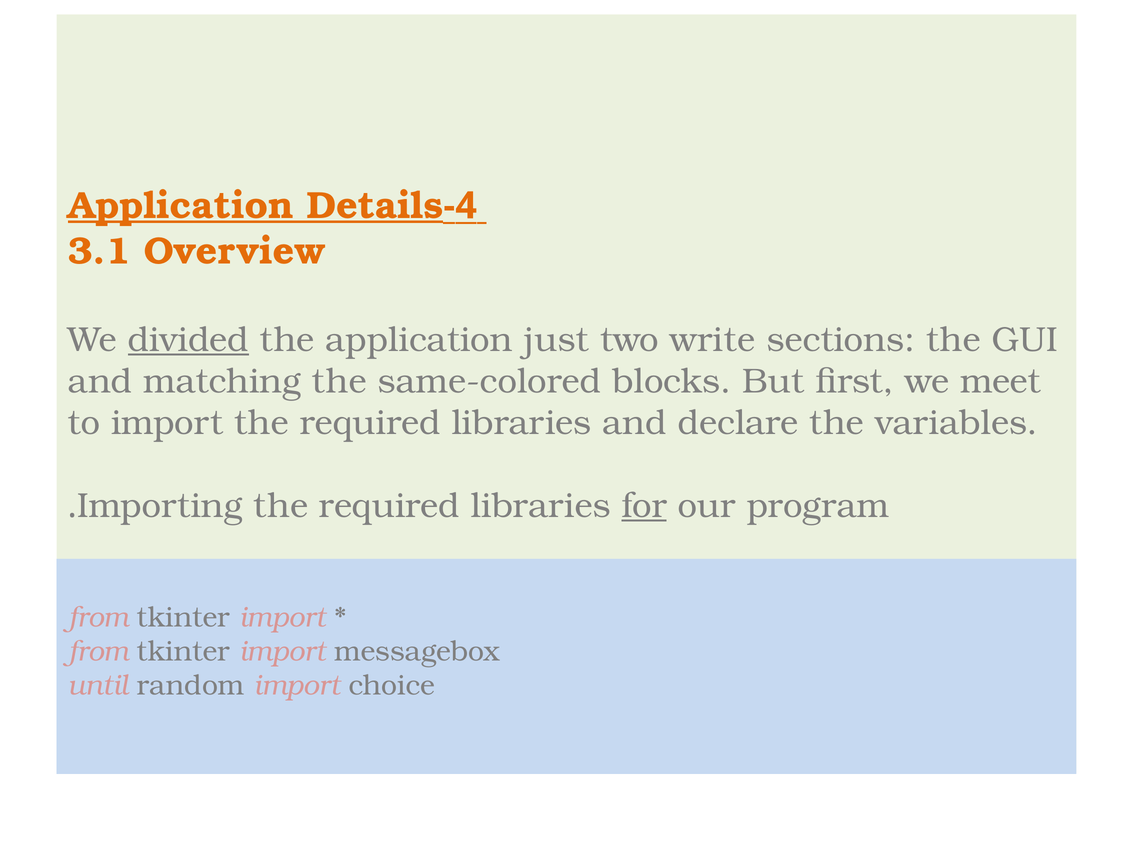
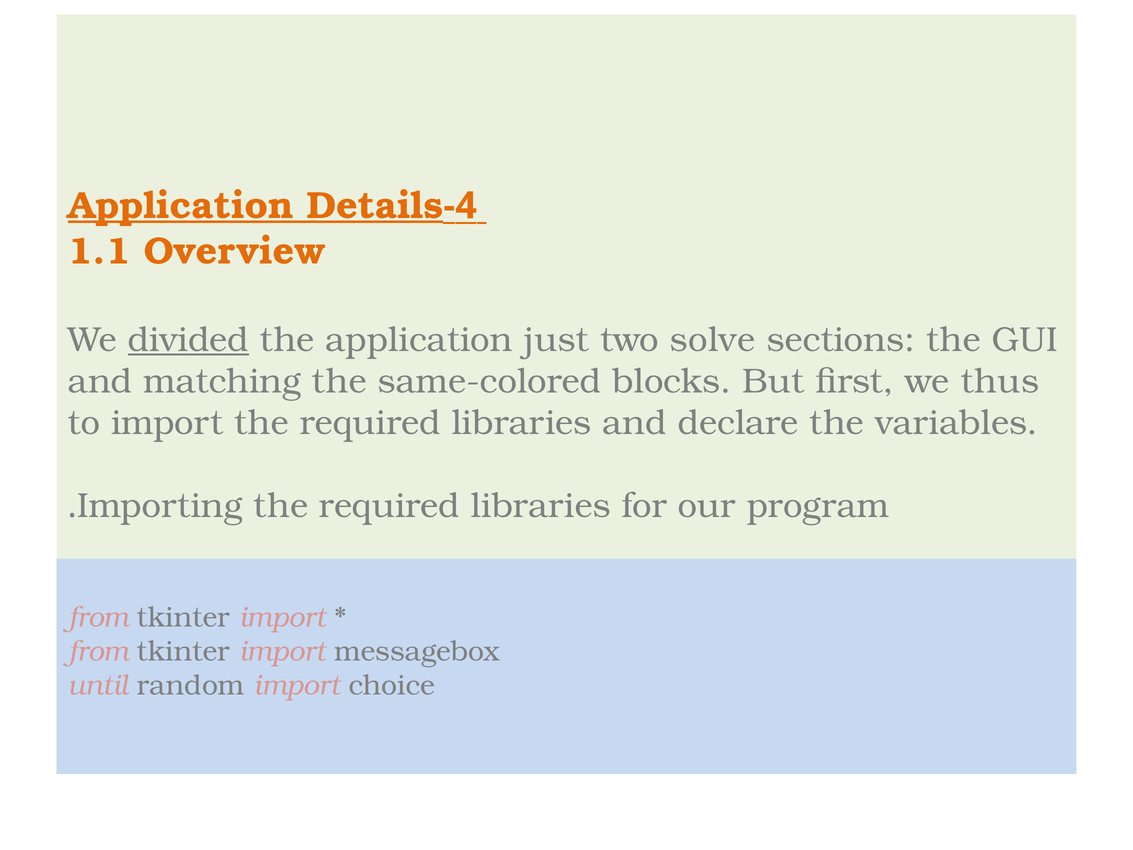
3.1: 3.1 -> 1.1 (99, 251)
write: write -> solve (713, 340)
meet: meet -> thus (1000, 381)
for underline: present -> none (644, 505)
